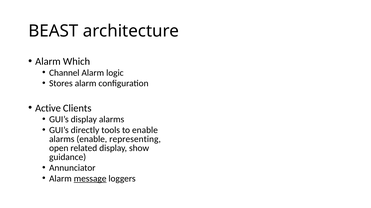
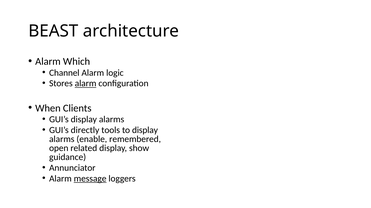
alarm underline: none -> present (86, 84)
Active: Active -> When (48, 108)
to enable: enable -> display (145, 131)
representing: representing -> remembered (135, 140)
